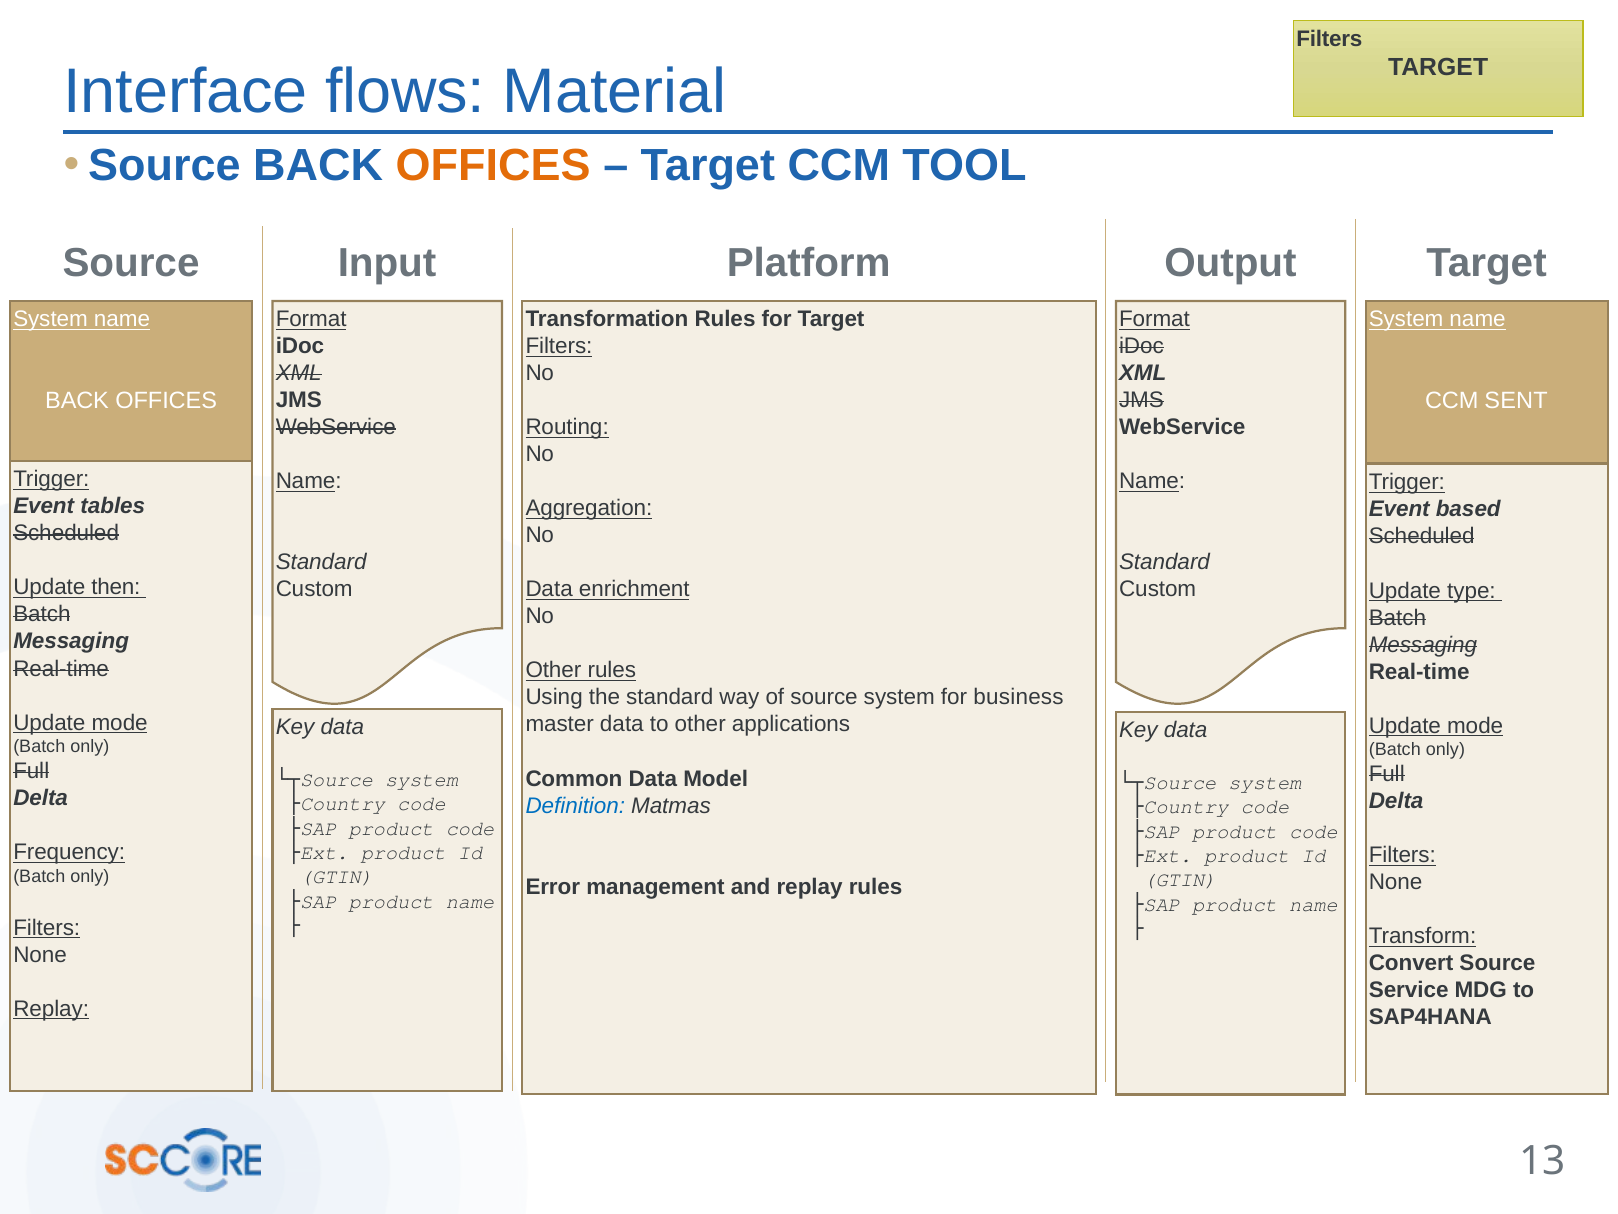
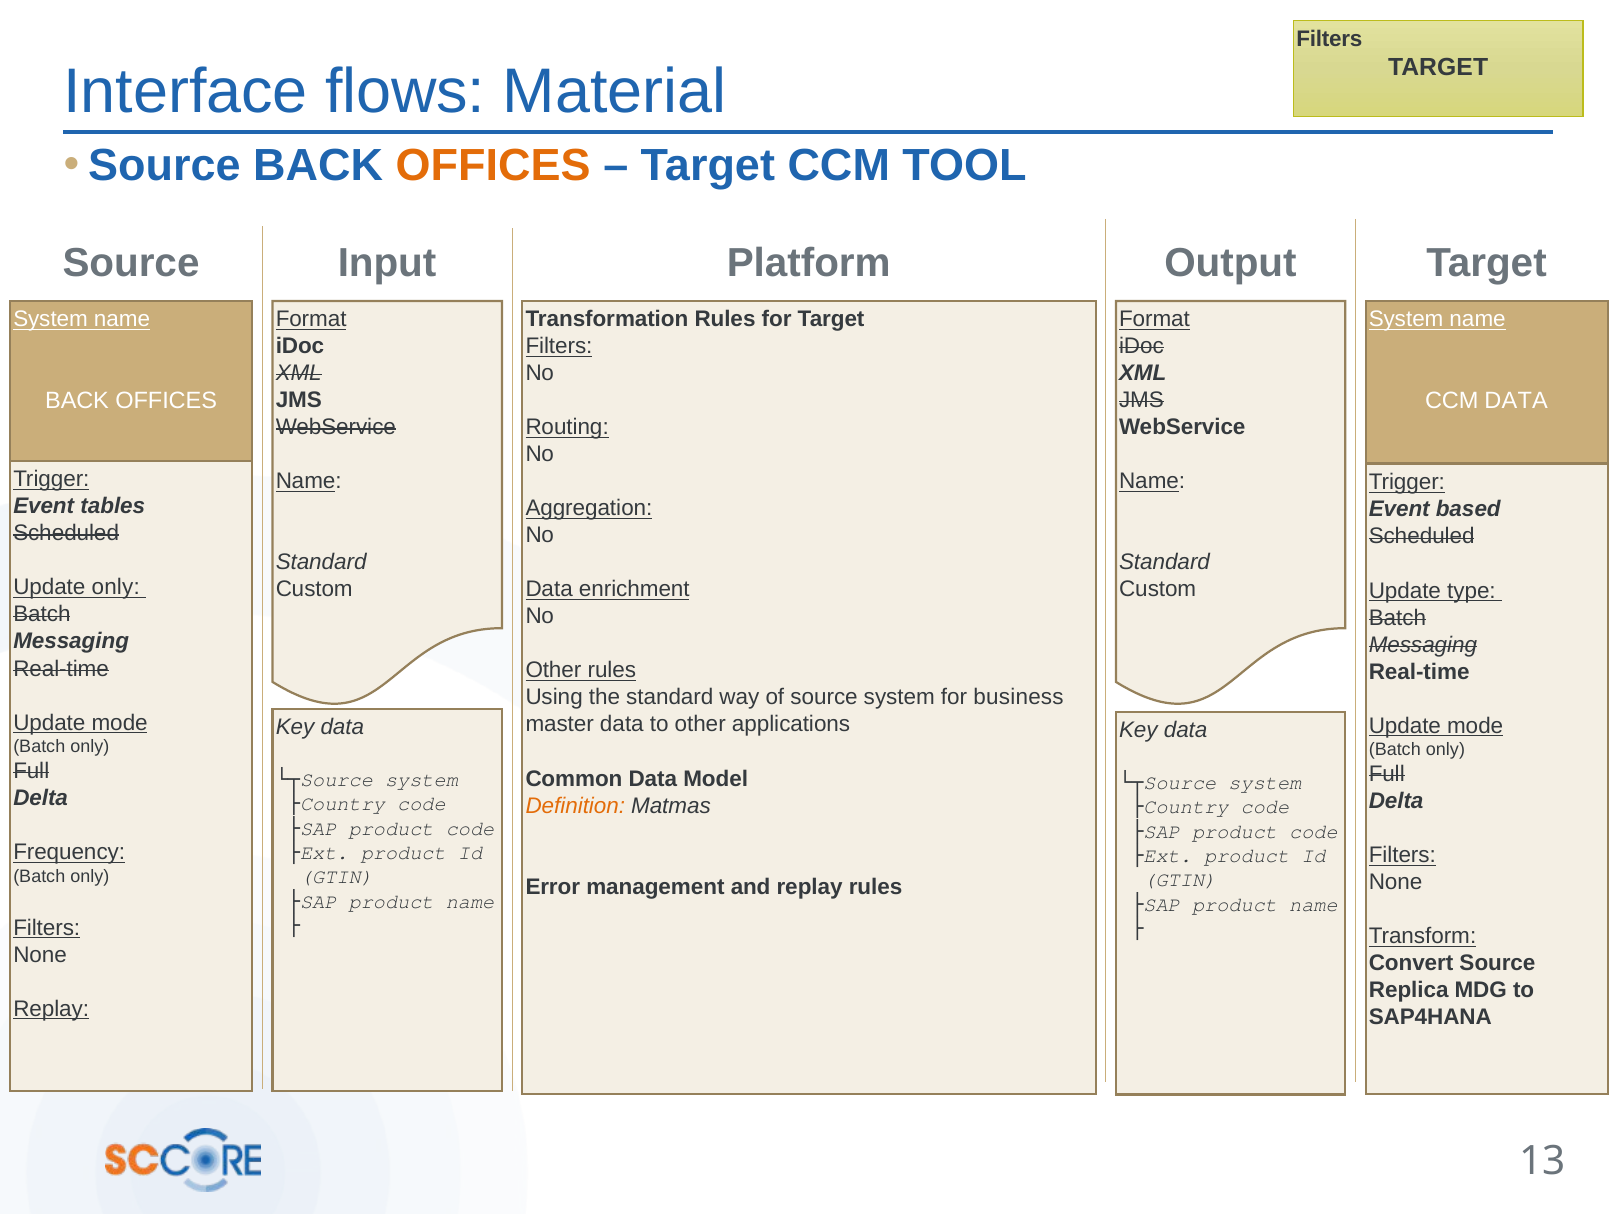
CCM SENT: SENT -> DATA (1516, 401)
Update then: then -> only (116, 587)
Definition colour: blue -> orange (575, 805)
Service: Service -> Replica (1409, 990)
